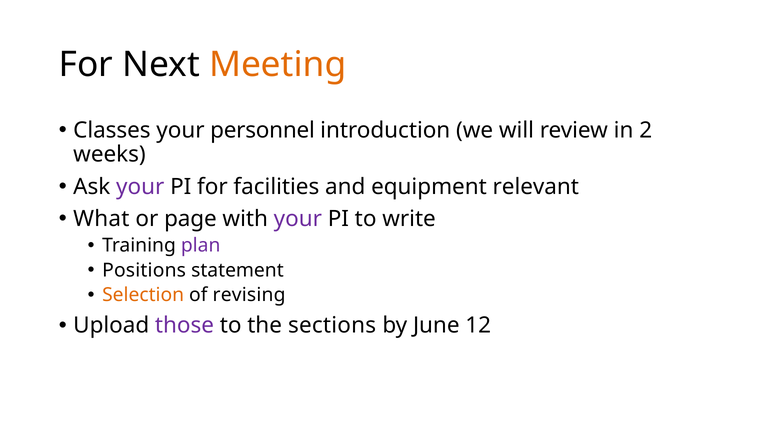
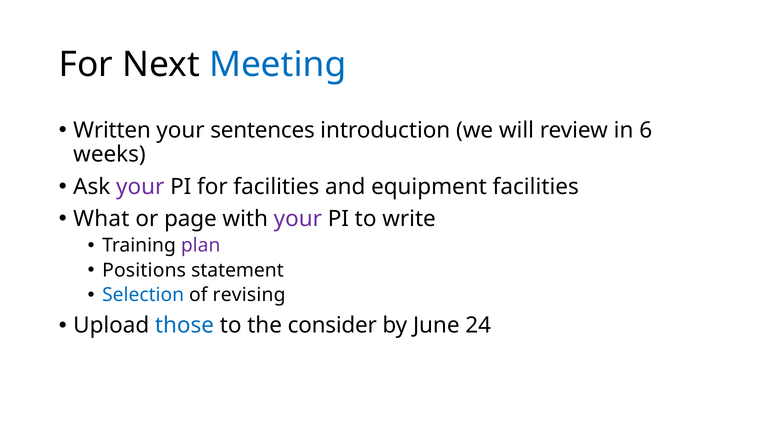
Meeting colour: orange -> blue (278, 65)
Classes: Classes -> Written (112, 130)
personnel: personnel -> sentences (263, 130)
2: 2 -> 6 (646, 130)
equipment relevant: relevant -> facilities (536, 187)
Selection colour: orange -> blue (143, 296)
those colour: purple -> blue (184, 326)
sections: sections -> consider (332, 326)
12: 12 -> 24 (478, 326)
